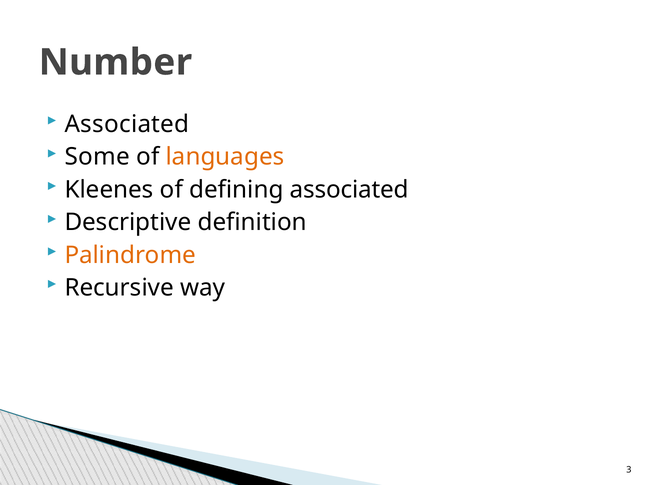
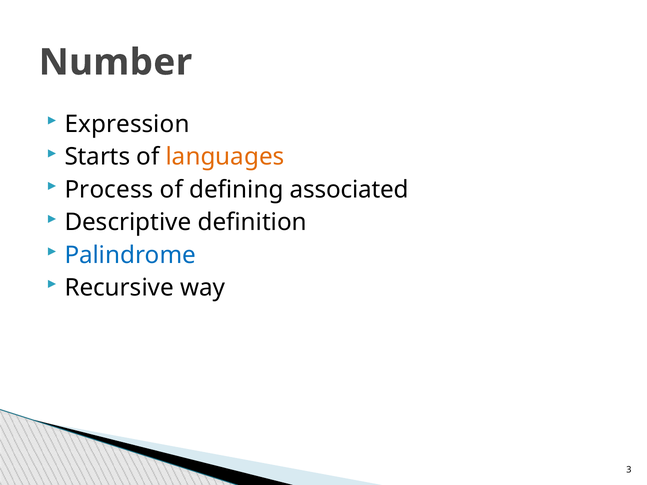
Associated: Associated -> Expression (127, 124)
Some: Some -> Starts (97, 157)
Kleenes: Kleenes -> Process (109, 190)
Palindrome colour: orange -> blue (130, 255)
